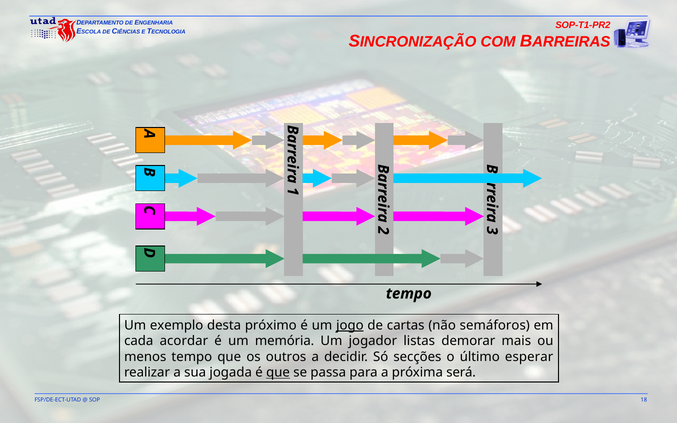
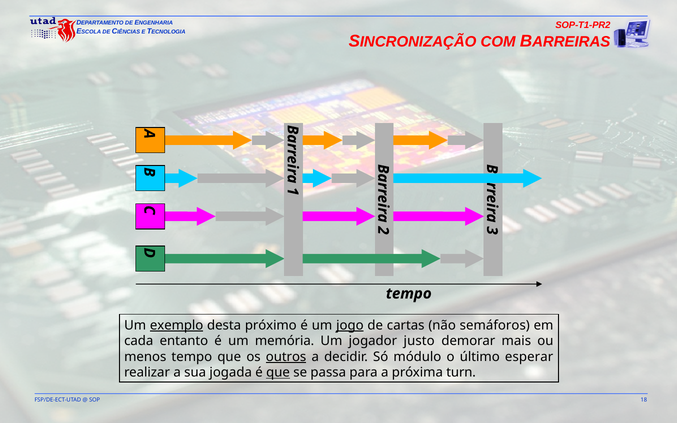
exemplo underline: none -> present (177, 325)
acordar: acordar -> entanto (184, 341)
listas: listas -> justo (419, 341)
outros underline: none -> present (286, 357)
secções: secções -> módulo (417, 357)
será: será -> turn (461, 373)
